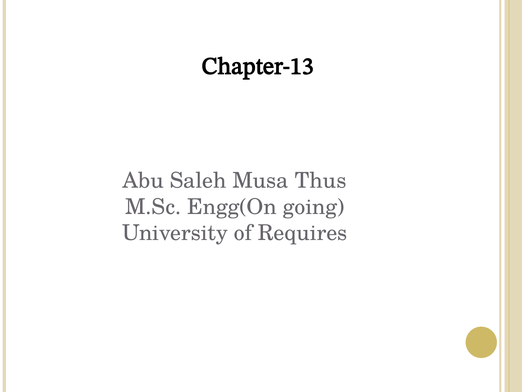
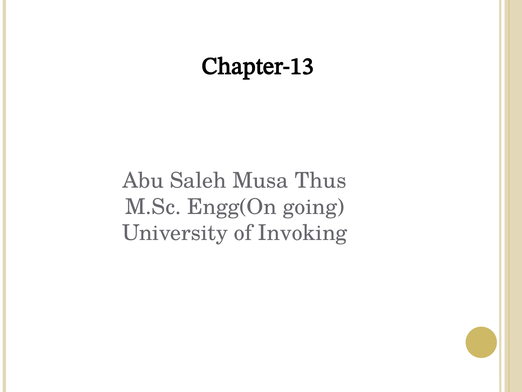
Requires: Requires -> Invoking (303, 233)
